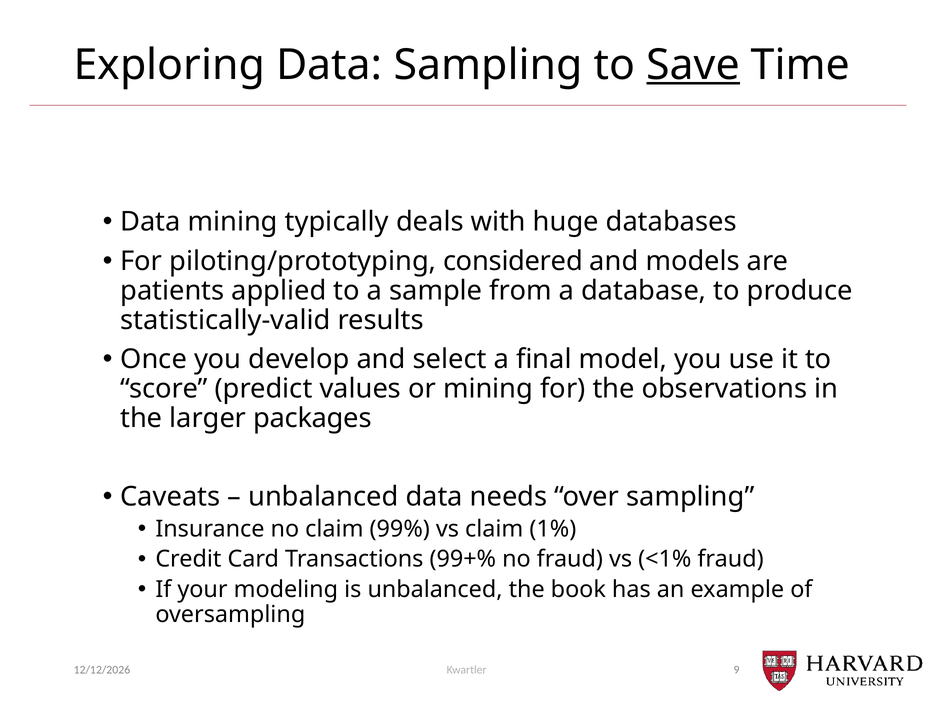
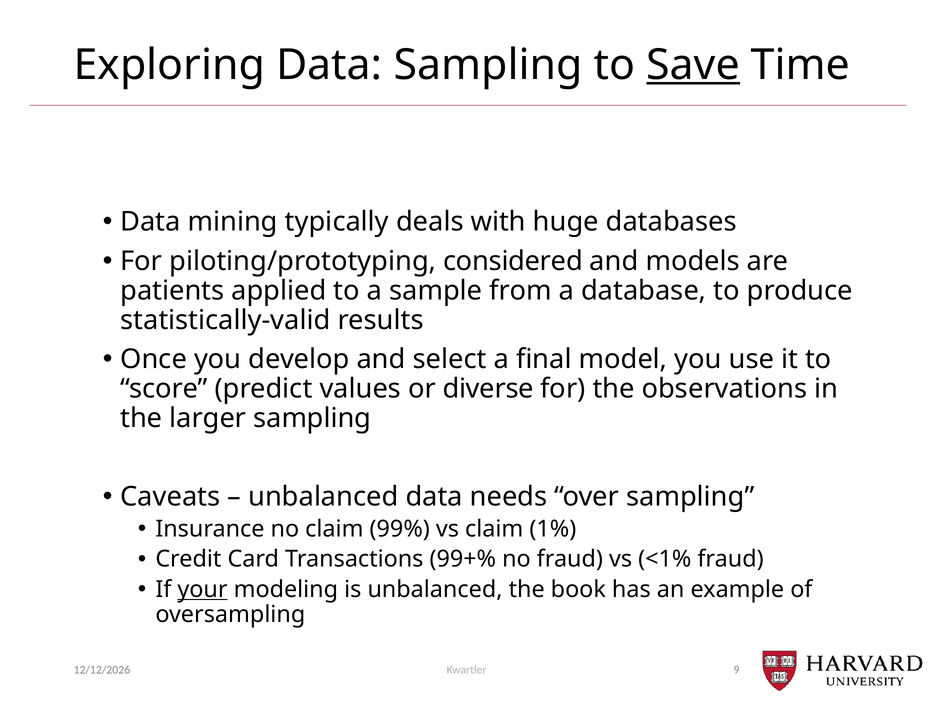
or mining: mining -> diverse (488, 389)
larger packages: packages -> sampling (312, 418)
your underline: none -> present (202, 589)
